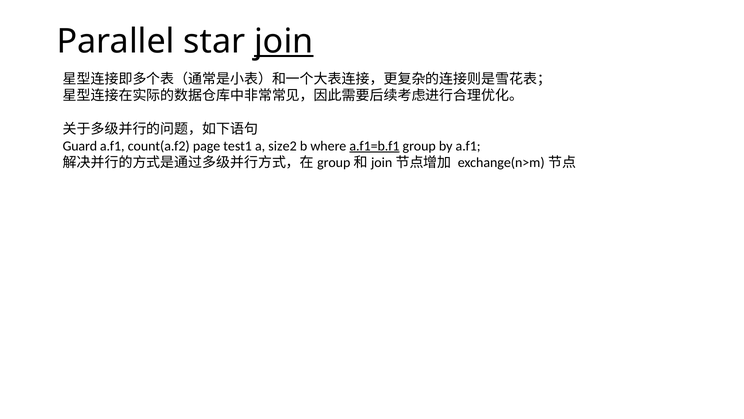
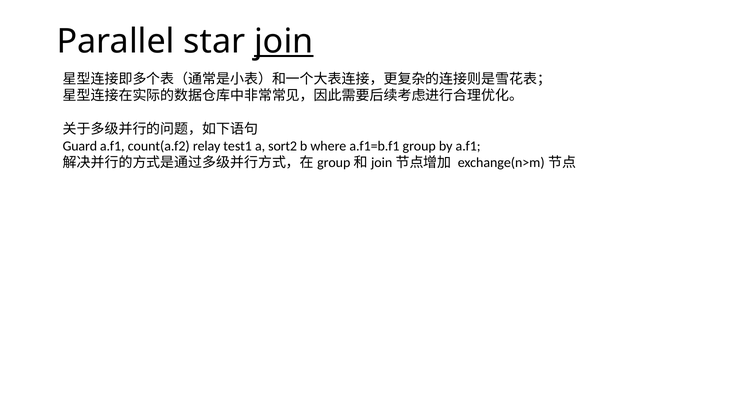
page: page -> relay (207, 146)
size2: size2 -> sort2 (283, 146)
a.f1=b.f1 underline: present -> none (374, 146)
